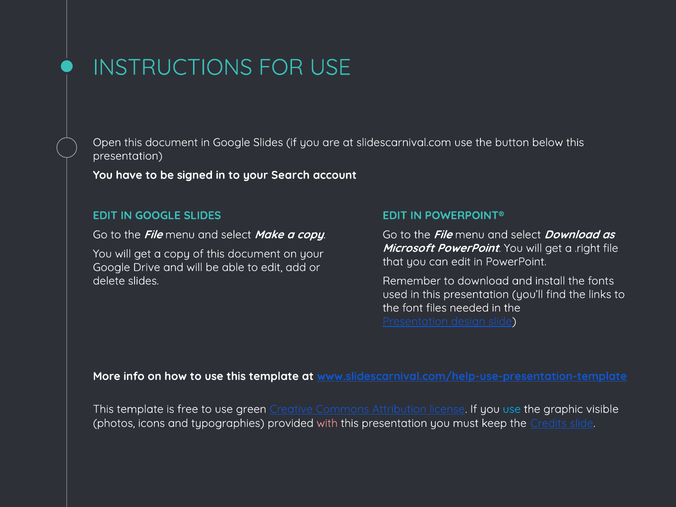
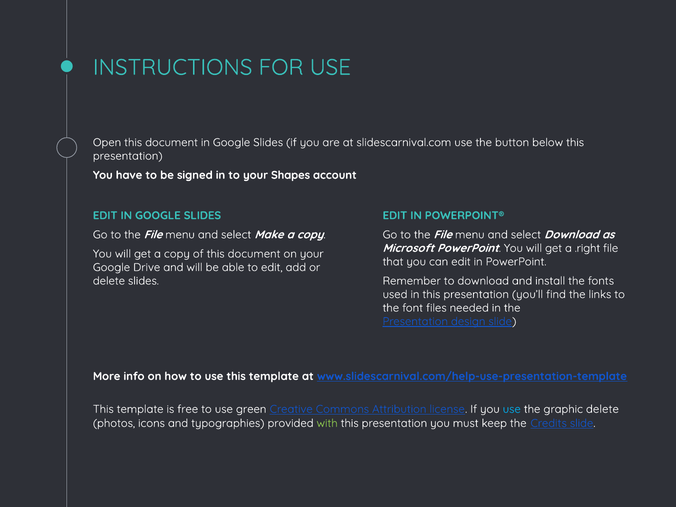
Search: Search -> Shapes (291, 175)
graphic visible: visible -> delete (602, 409)
with colour: pink -> light green (327, 423)
